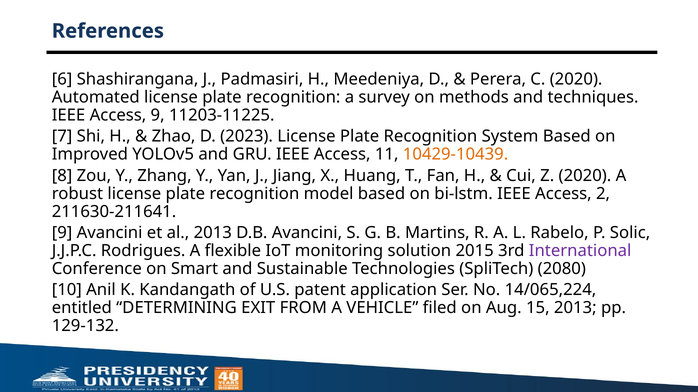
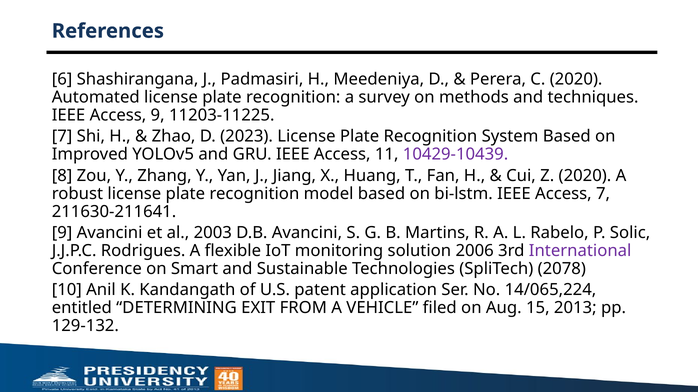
10429-10439 colour: orange -> purple (456, 155)
Access 2: 2 -> 7 (603, 194)
al 2013: 2013 -> 2003 (213, 233)
2015: 2015 -> 2006 (475, 251)
2080: 2080 -> 2078 (562, 269)
